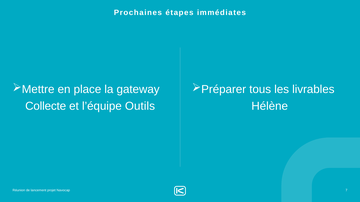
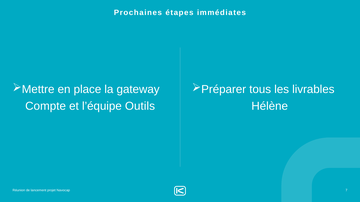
Collecte: Collecte -> Compte (46, 106)
